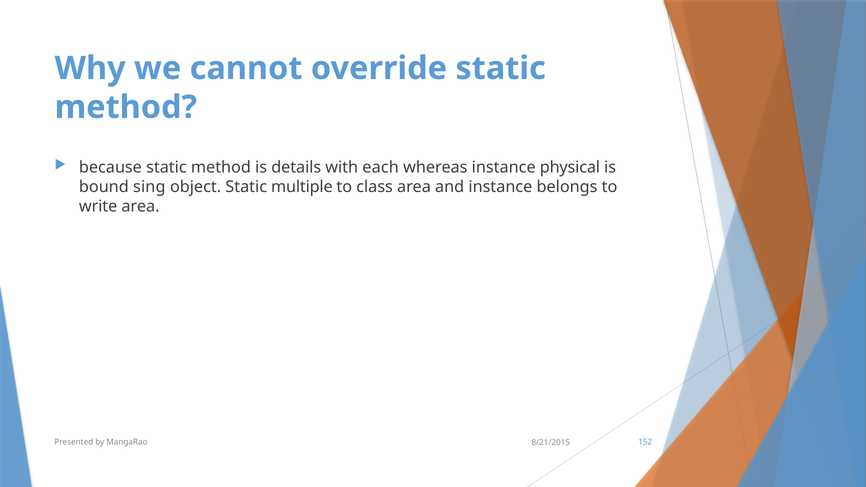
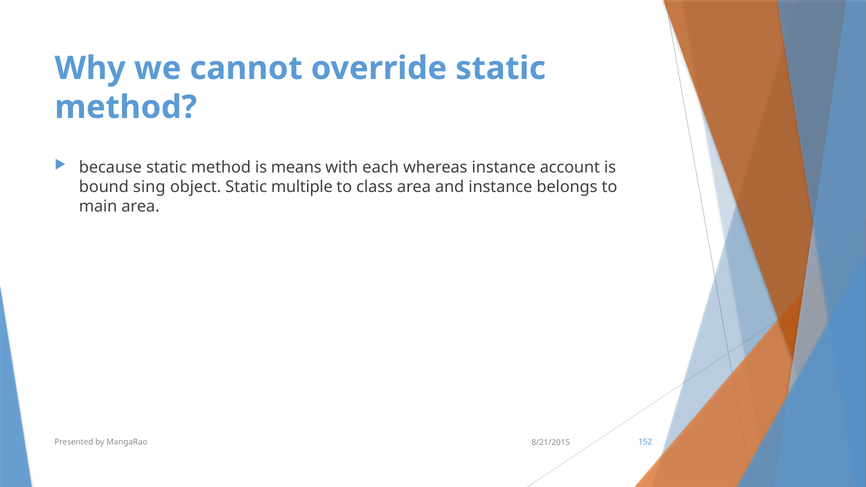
details: details -> means (296, 168)
physical: physical -> account (570, 168)
write: write -> main (98, 207)
